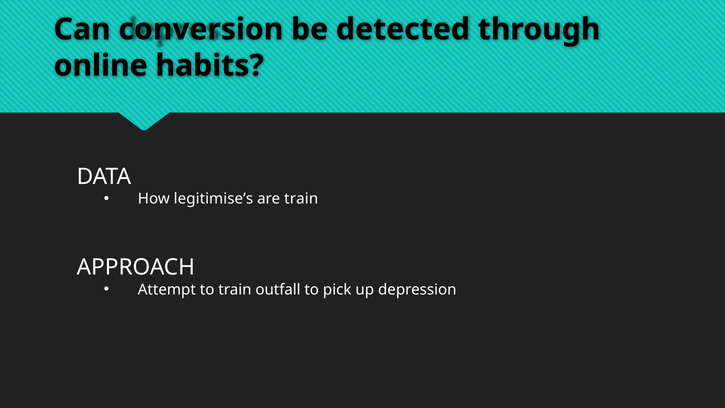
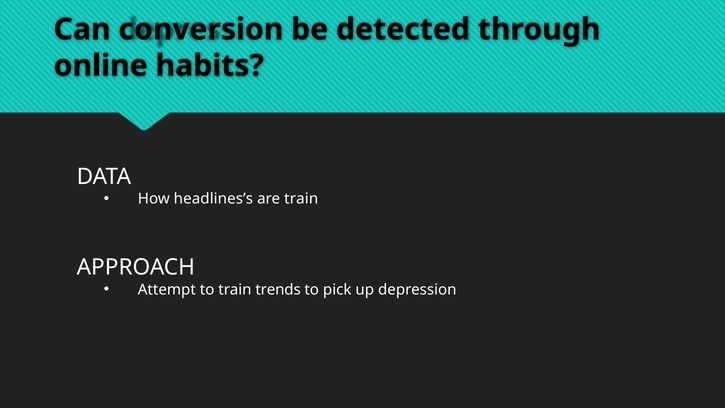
legitimise’s: legitimise’s -> headlines’s (213, 199)
outfall: outfall -> trends (278, 290)
